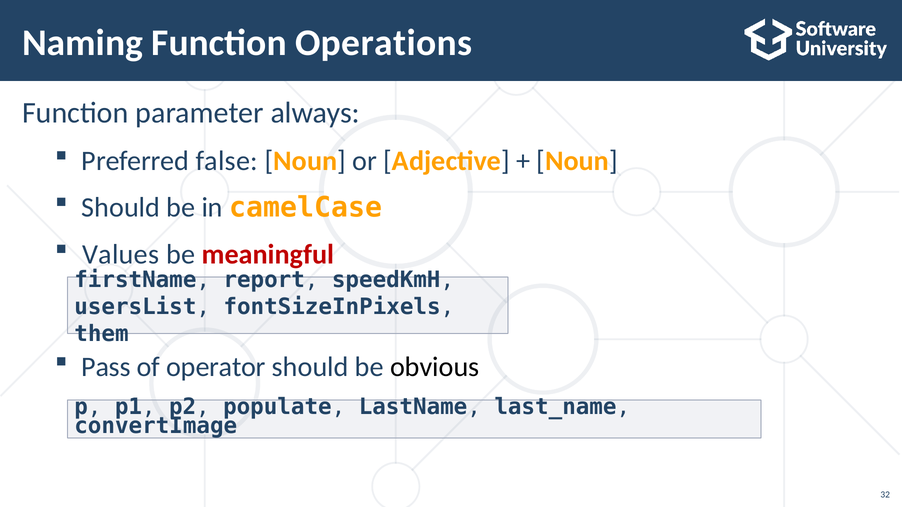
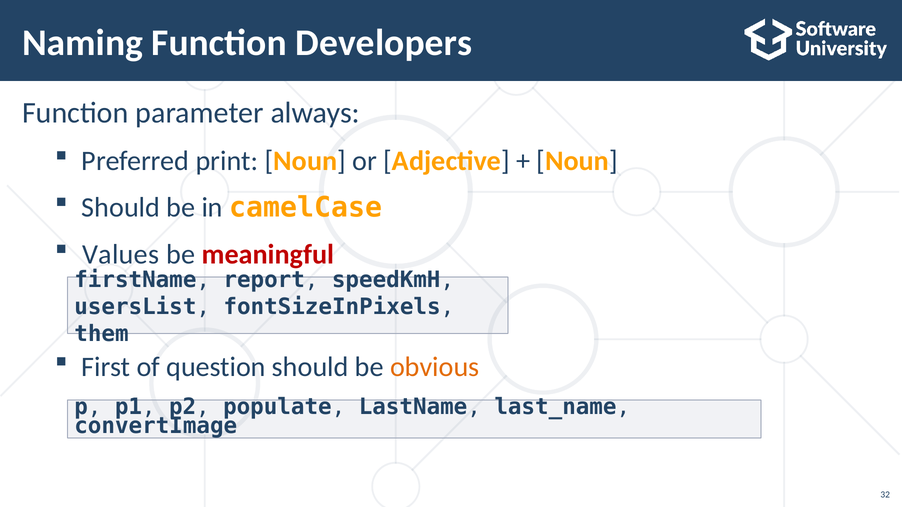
Operations: Operations -> Developers (384, 43)
false: false -> print (227, 161)
Pass: Pass -> First (106, 367)
operator: operator -> question (216, 367)
obvious colour: black -> orange (435, 367)
